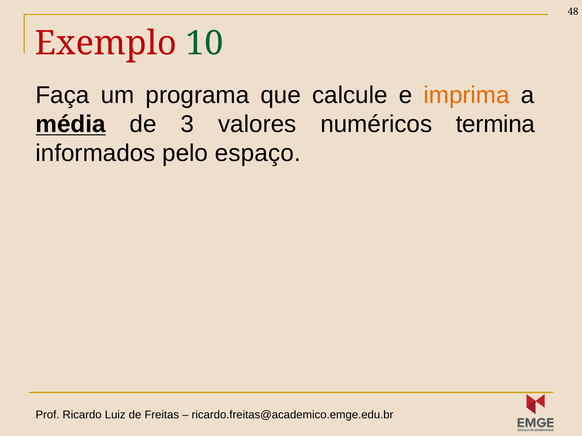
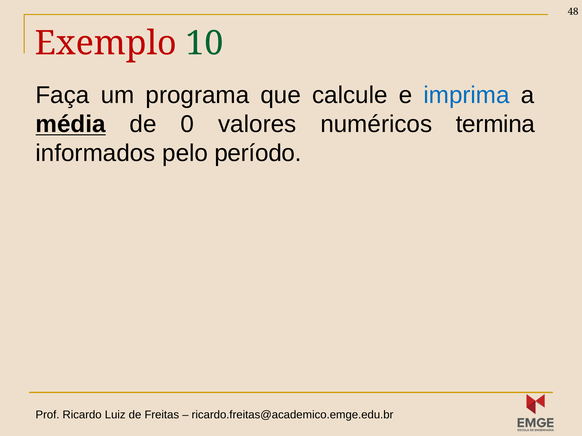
imprima colour: orange -> blue (466, 95)
3: 3 -> 0 (187, 124)
espaço: espaço -> período (258, 153)
